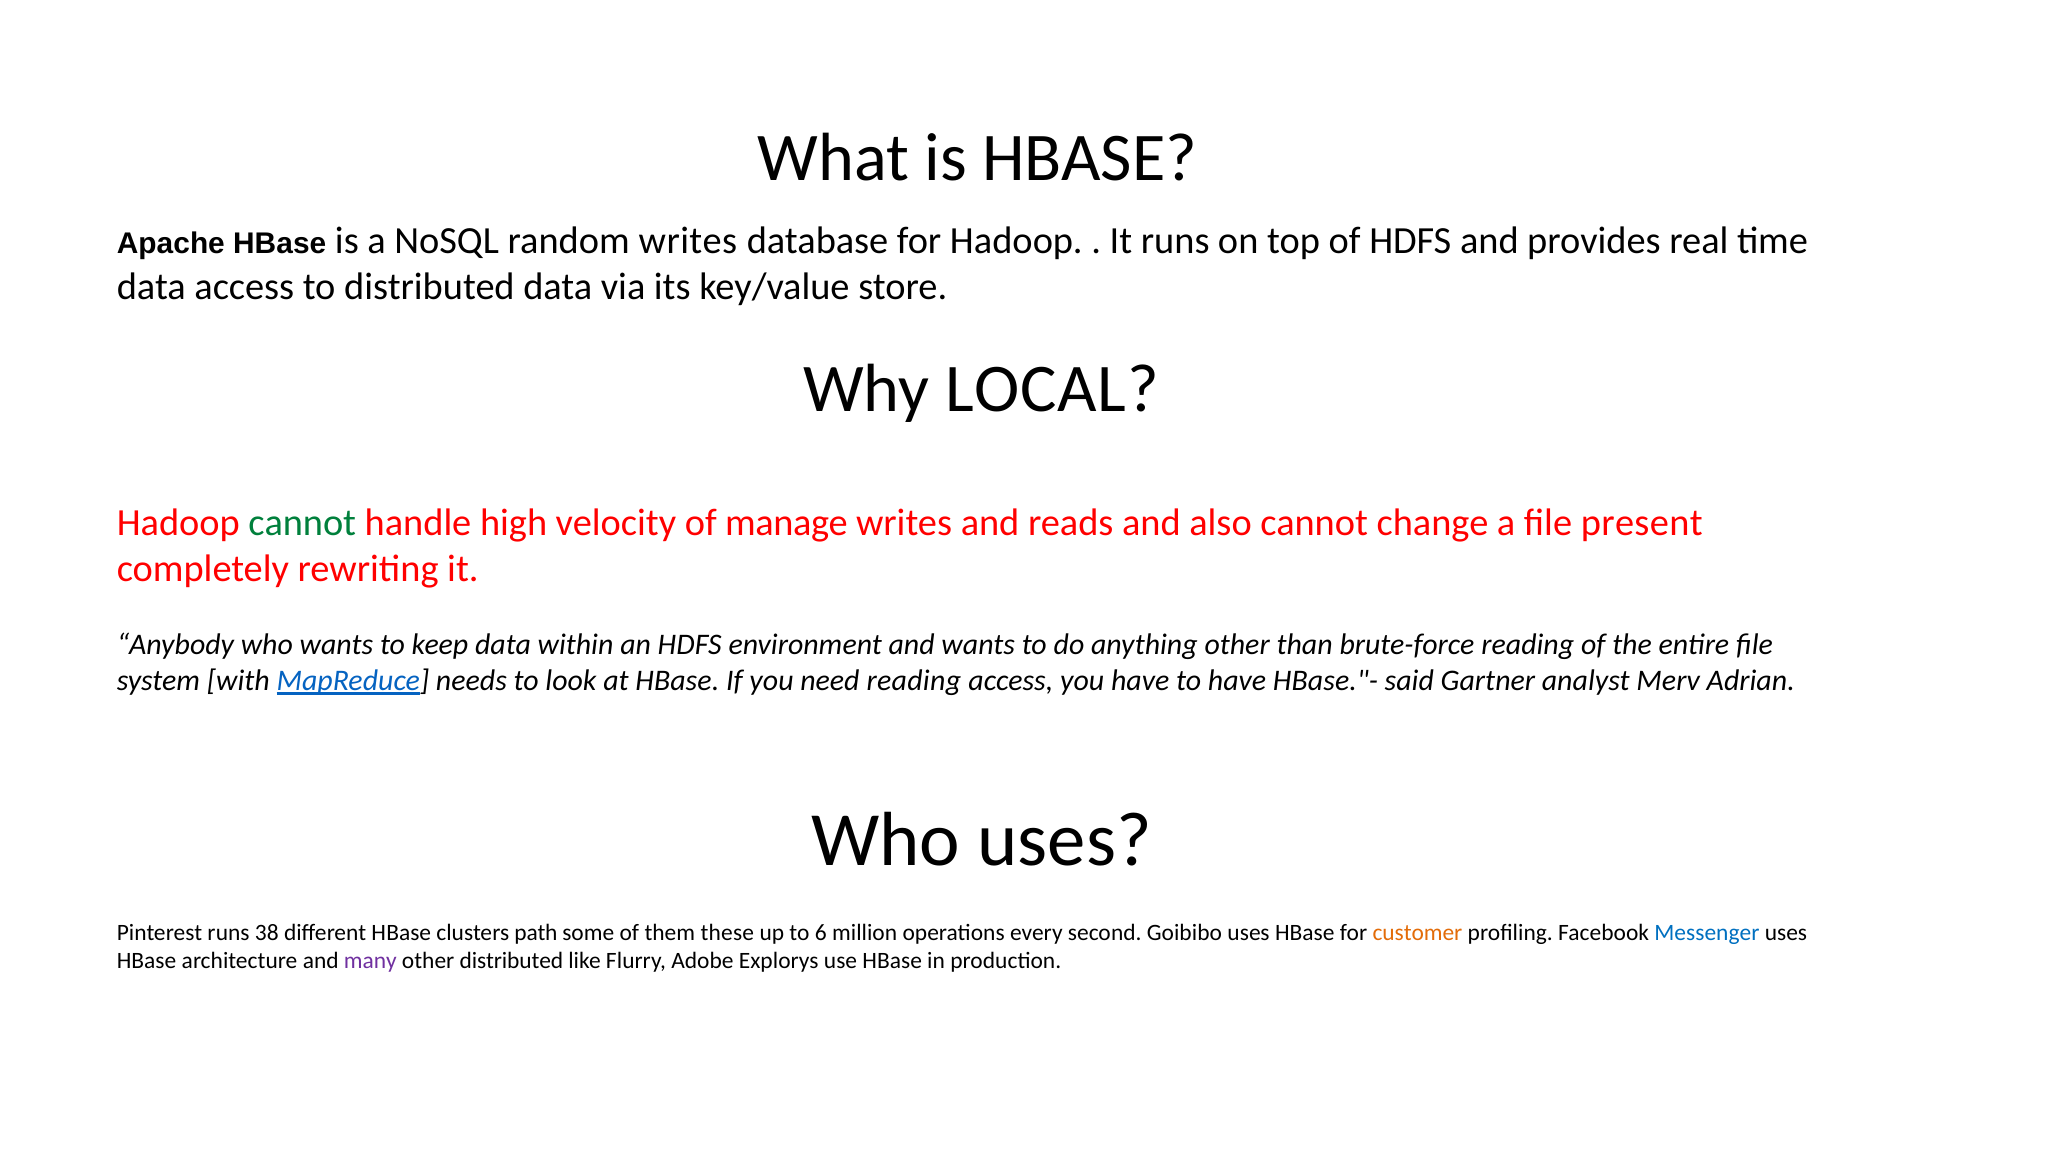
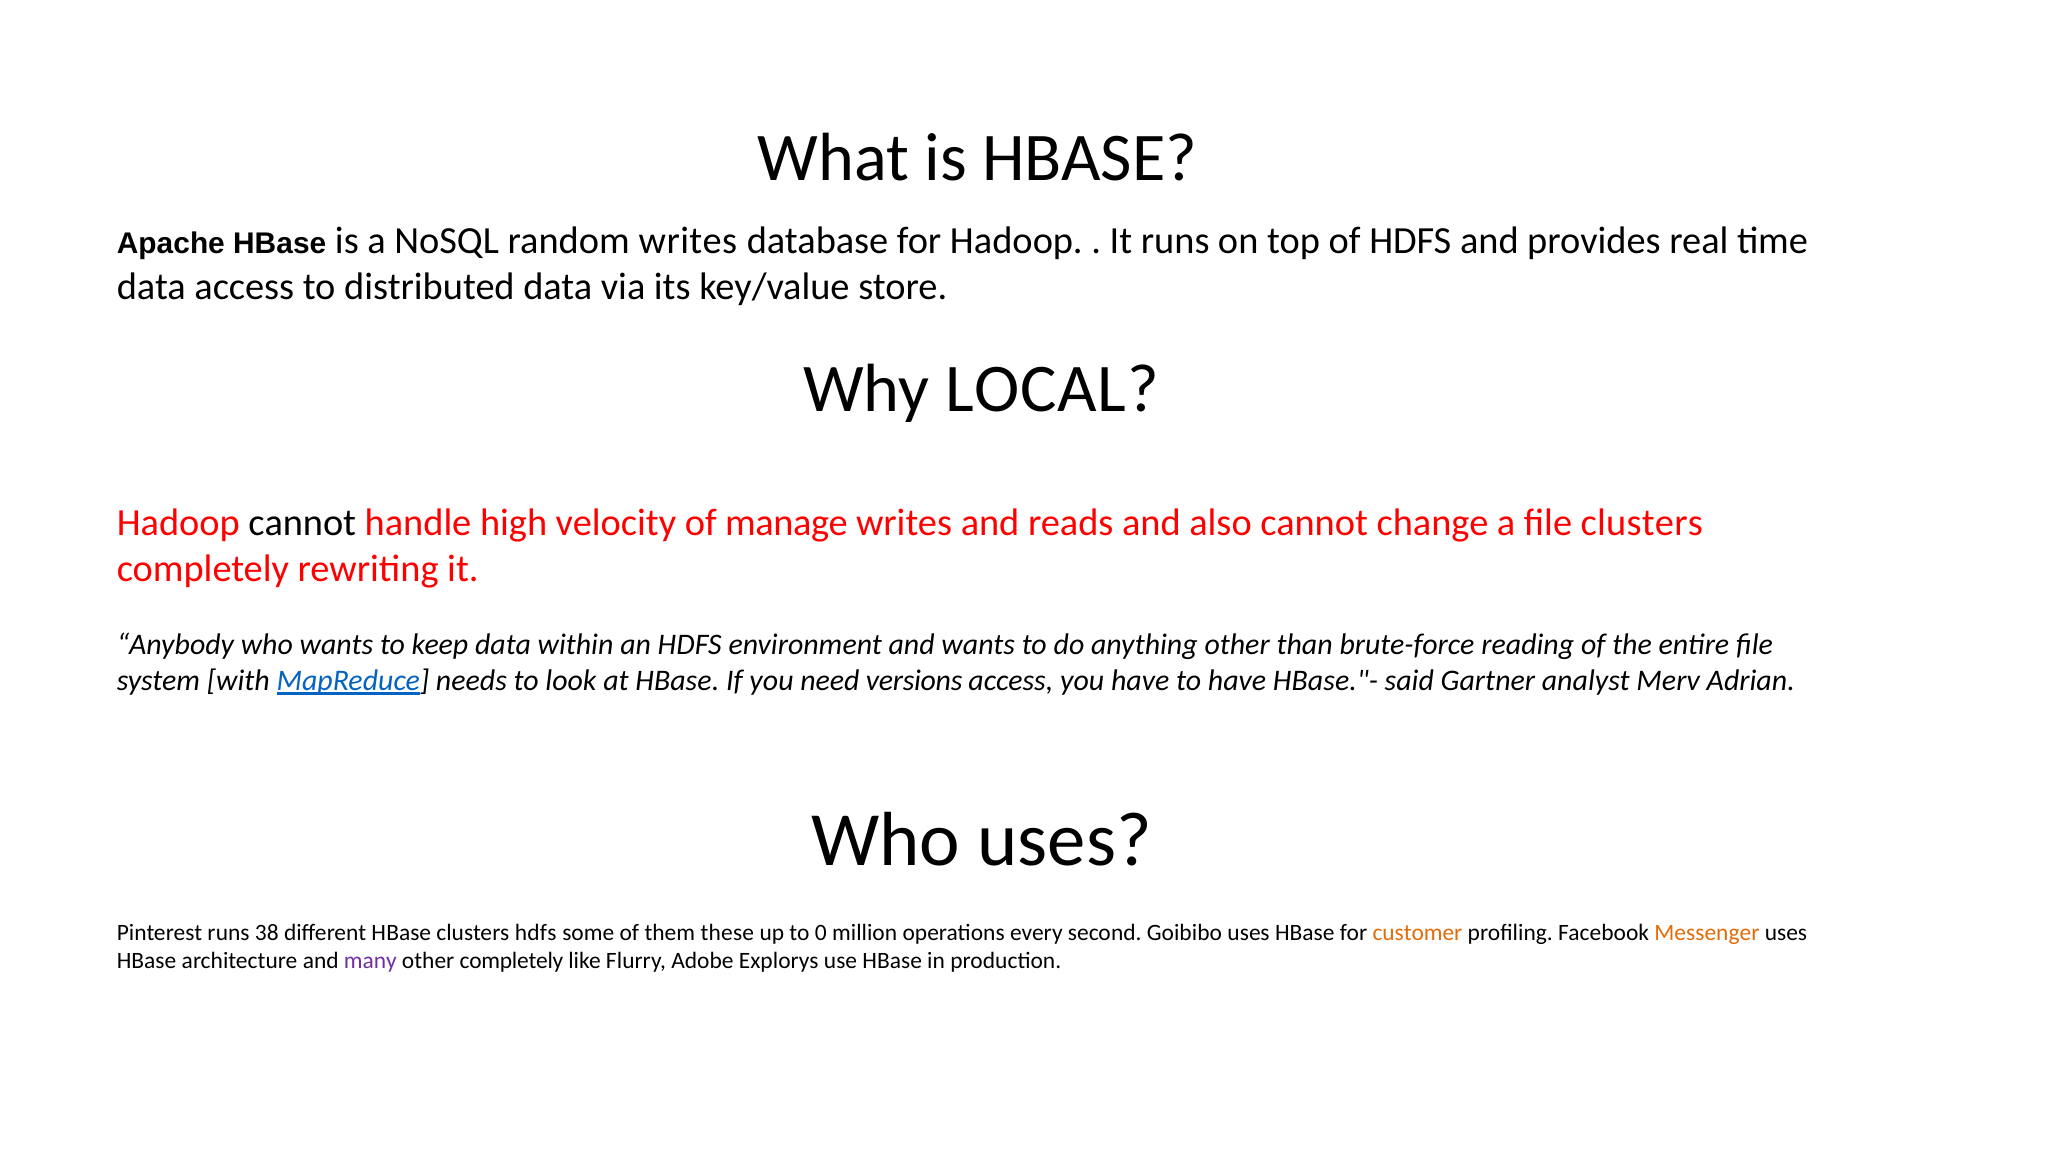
cannot colour: green -> black (302, 523)
file present: present -> clusters (1642, 523)
need reading: reading -> versions (914, 681)
clusters path: path -> hdfs (536, 933)
6: 6 -> 0 (821, 933)
Messenger colour: blue -> orange (1707, 933)
other distributed: distributed -> completely (511, 961)
